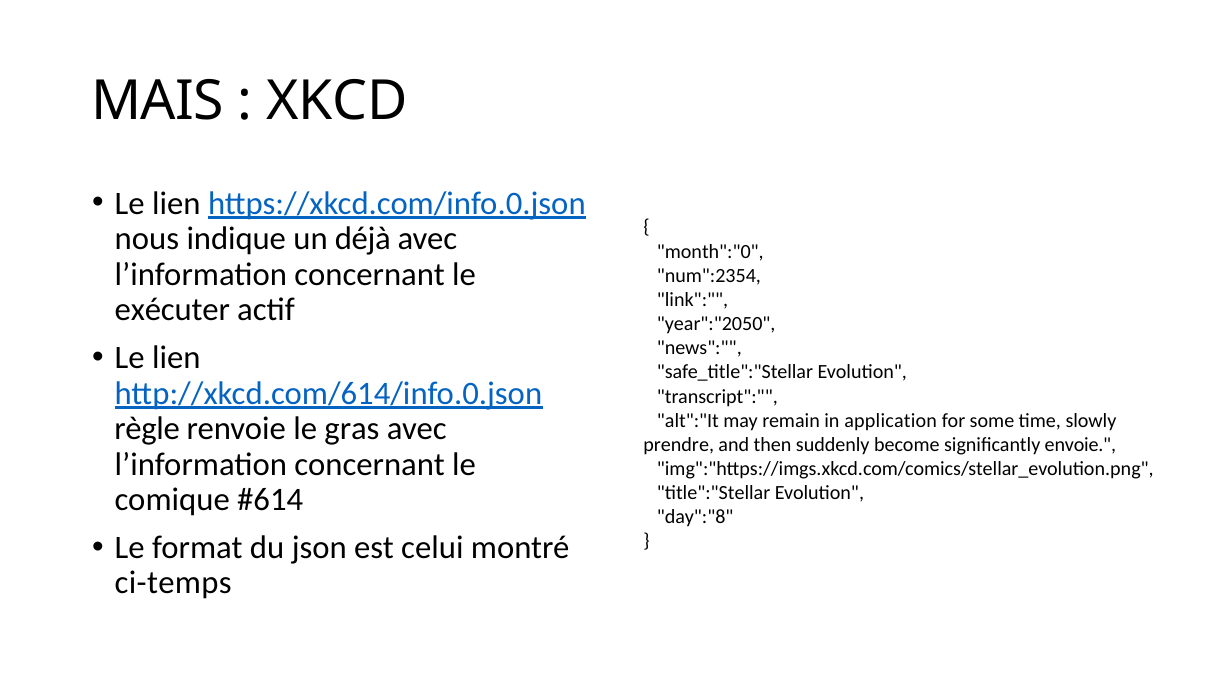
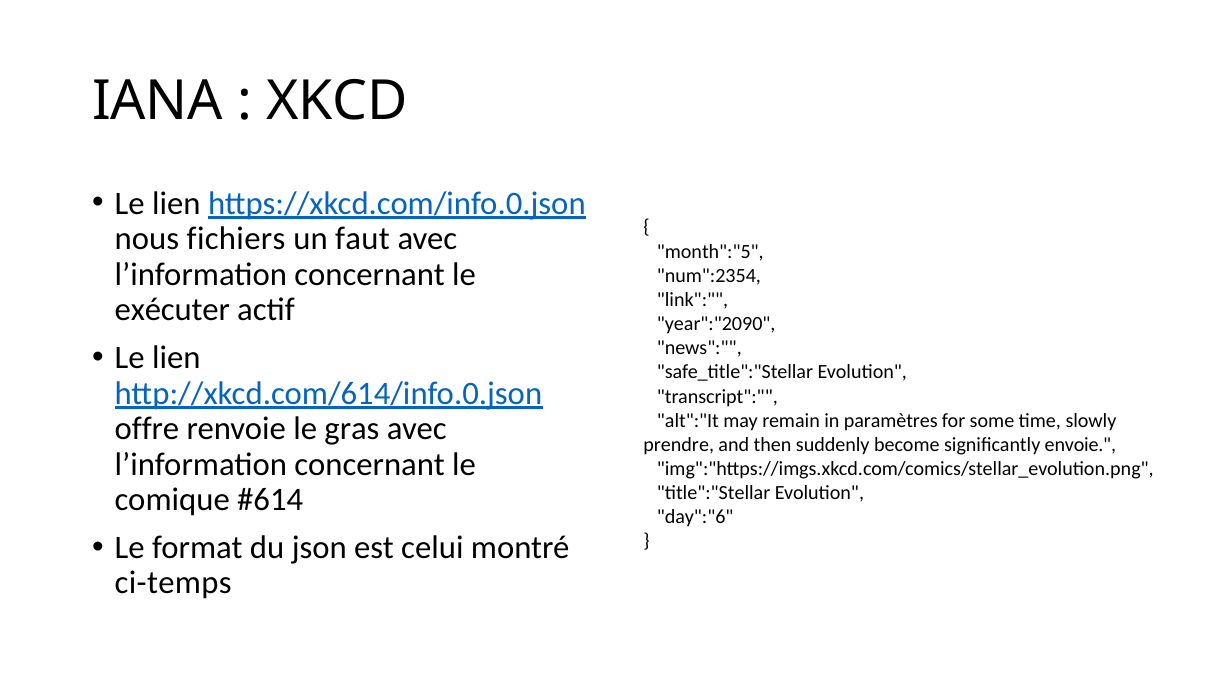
MAIS: MAIS -> IANA (158, 101)
indique: indique -> fichiers (236, 239)
déjà: déjà -> faut (362, 239)
month":"0: month":"0 -> month":"5 (710, 251)
year":"2050: year":"2050 -> year":"2090 (716, 324)
application: application -> paramètres (891, 420)
règle: règle -> offre (147, 429)
day":"8: day":"8 -> day":"6 (695, 517)
